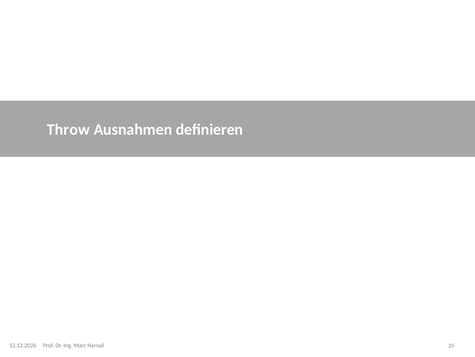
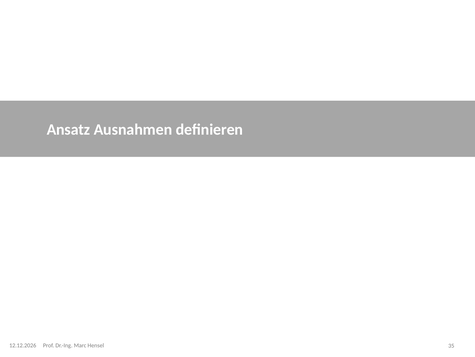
Throw: Throw -> Ansatz (69, 129)
